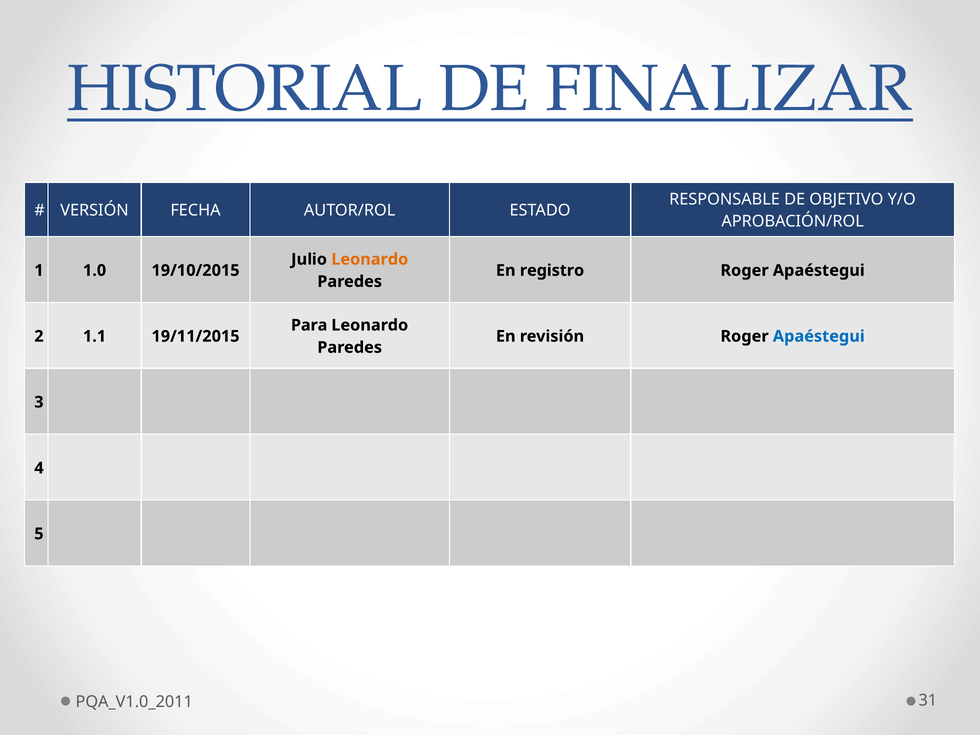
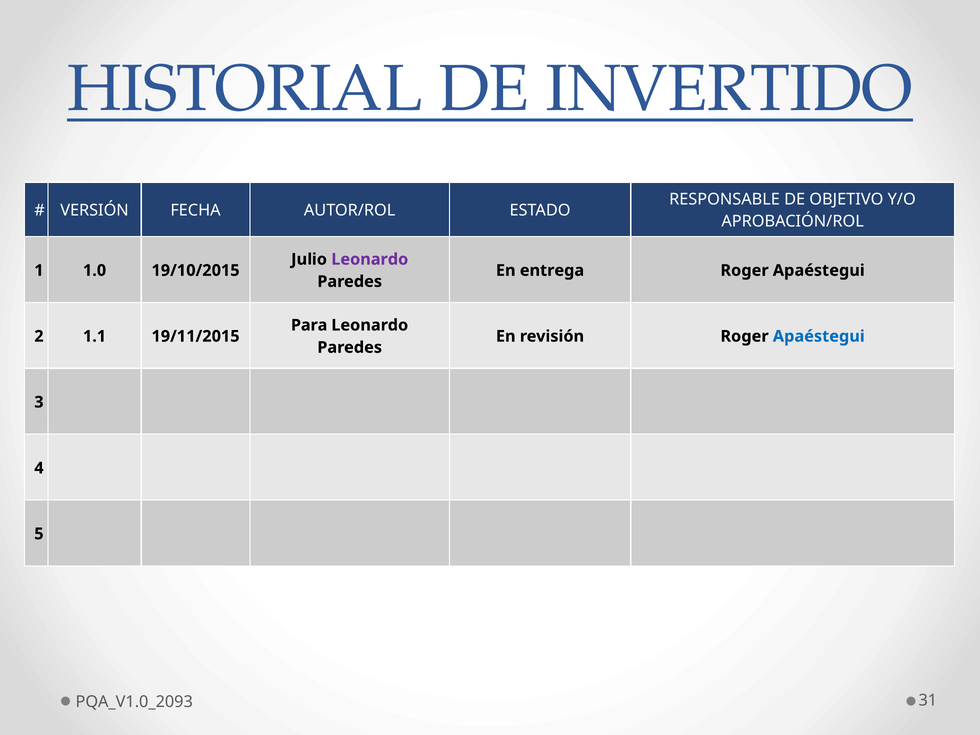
FINALIZAR: FINALIZAR -> INVERTIDO (729, 89)
Leonardo colour: orange -> purple (370, 259)
registro: registro -> entrega (552, 270)
PQA_V1.0_2011: PQA_V1.0_2011 -> PQA_V1.0_2093 (134, 702)
